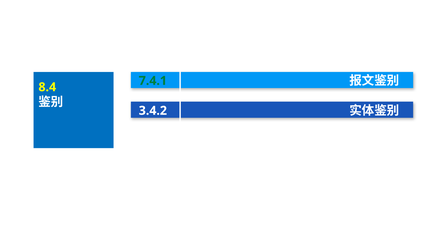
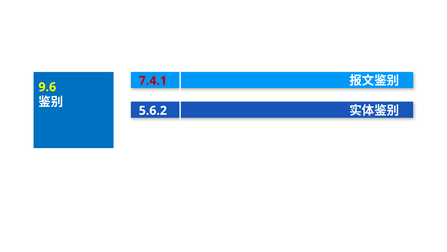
7.4.1 colour: green -> red (153, 81)
8.4: 8.4 -> 9.6 (47, 87)
3.4.2: 3.4.2 -> 5.6.2 (153, 110)
